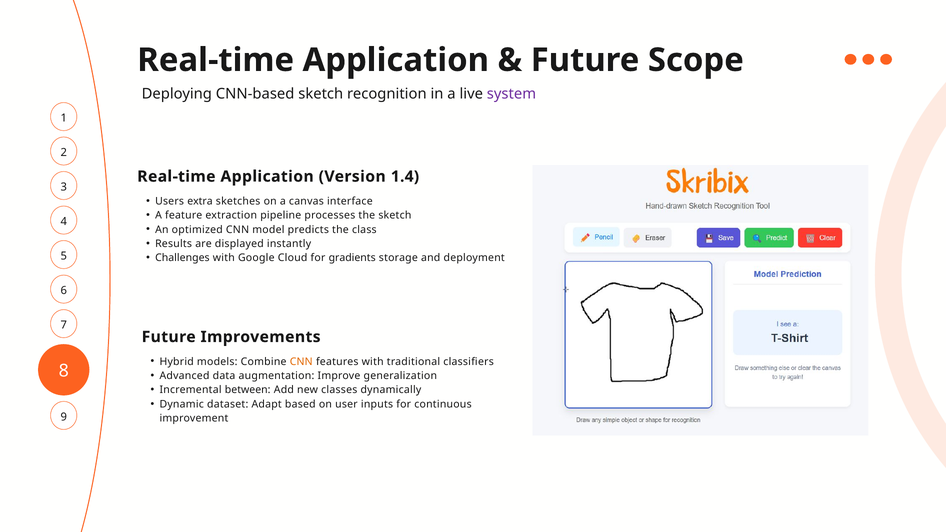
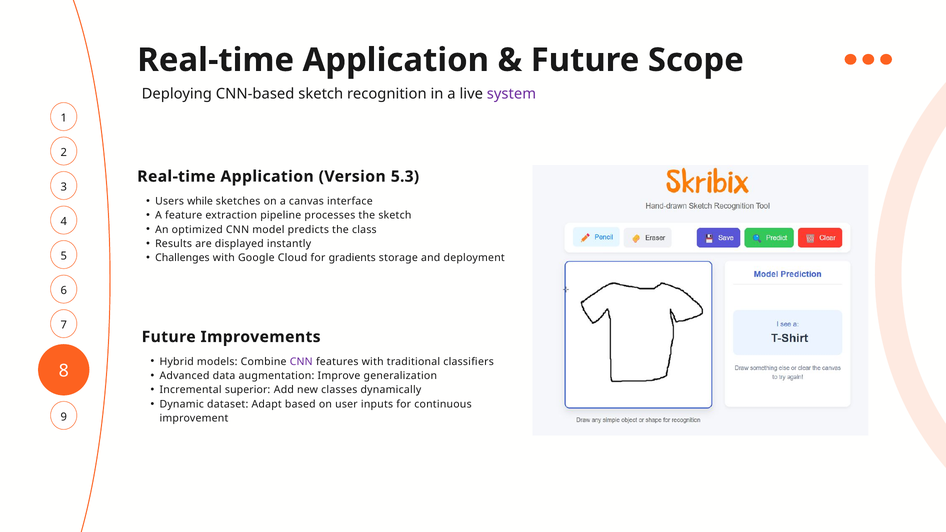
1.4: 1.4 -> 5.3 (405, 177)
extra: extra -> while (200, 201)
CNN colour: orange -> purple (301, 362)
between: between -> superior (248, 390)
